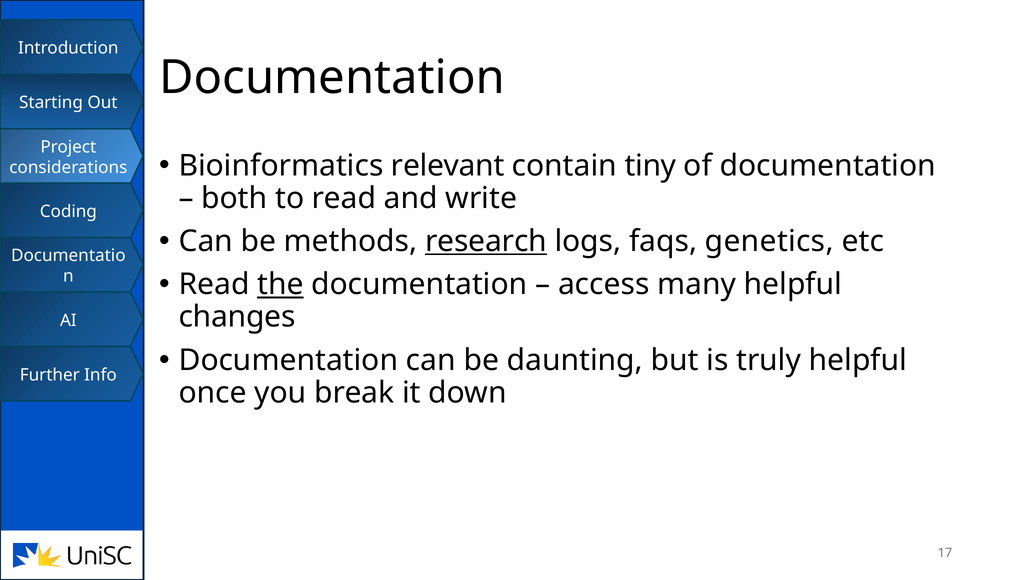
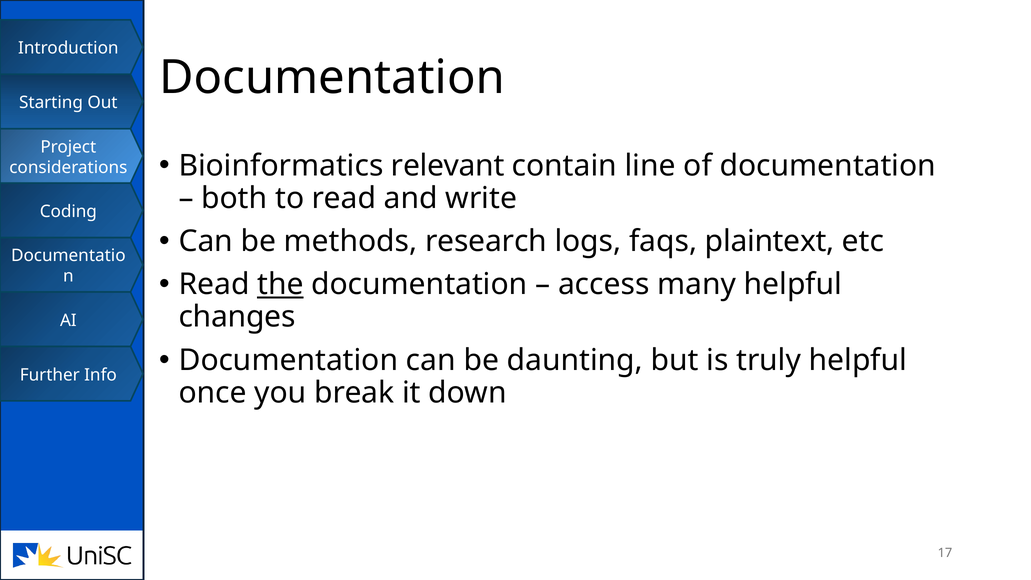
tiny: tiny -> line (650, 166)
research underline: present -> none (486, 241)
genetics: genetics -> plaintext (770, 241)
